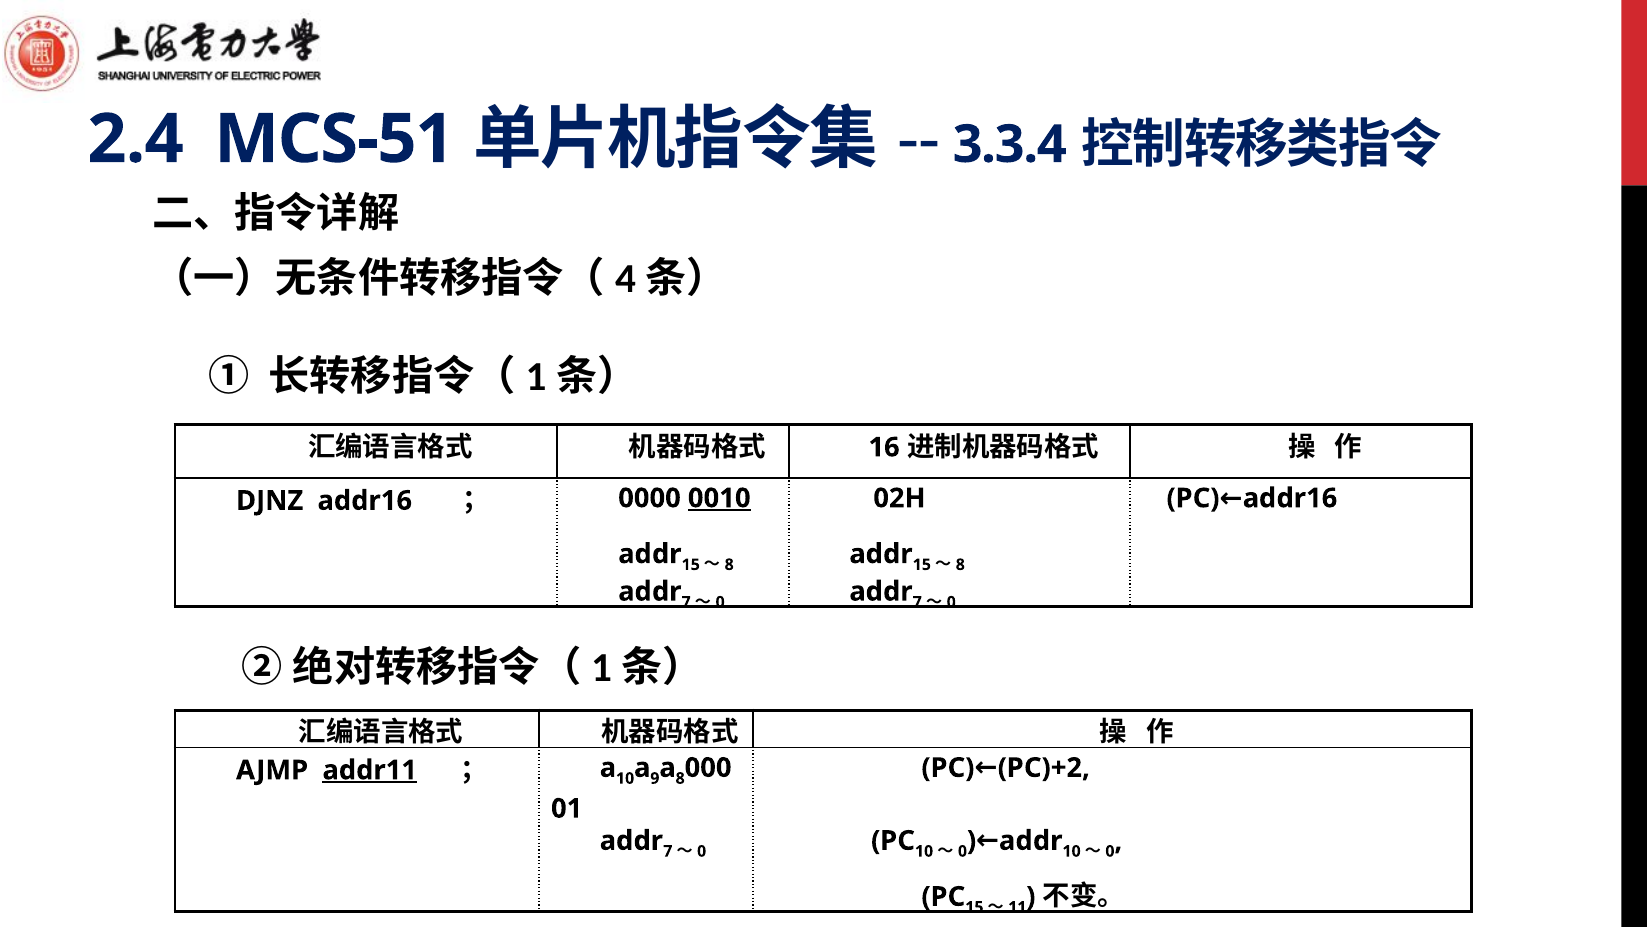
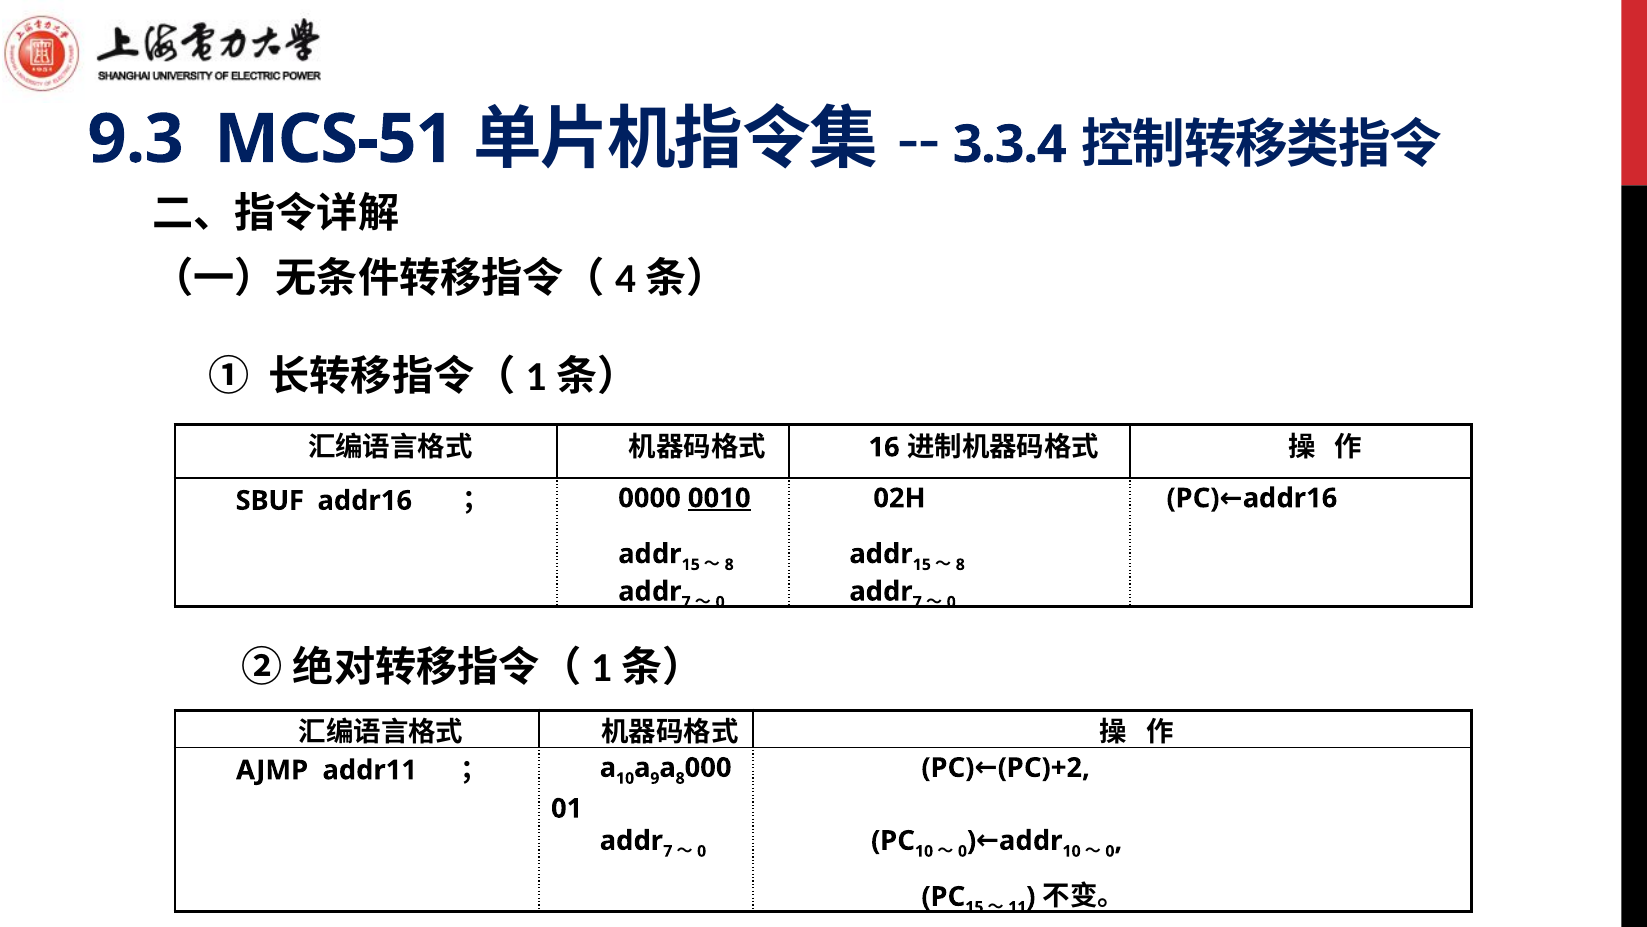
2.4: 2.4 -> 9.3 (136, 139)
DJNZ: DJNZ -> SBUF (270, 500)
addr11 underline: present -> none (370, 770)
